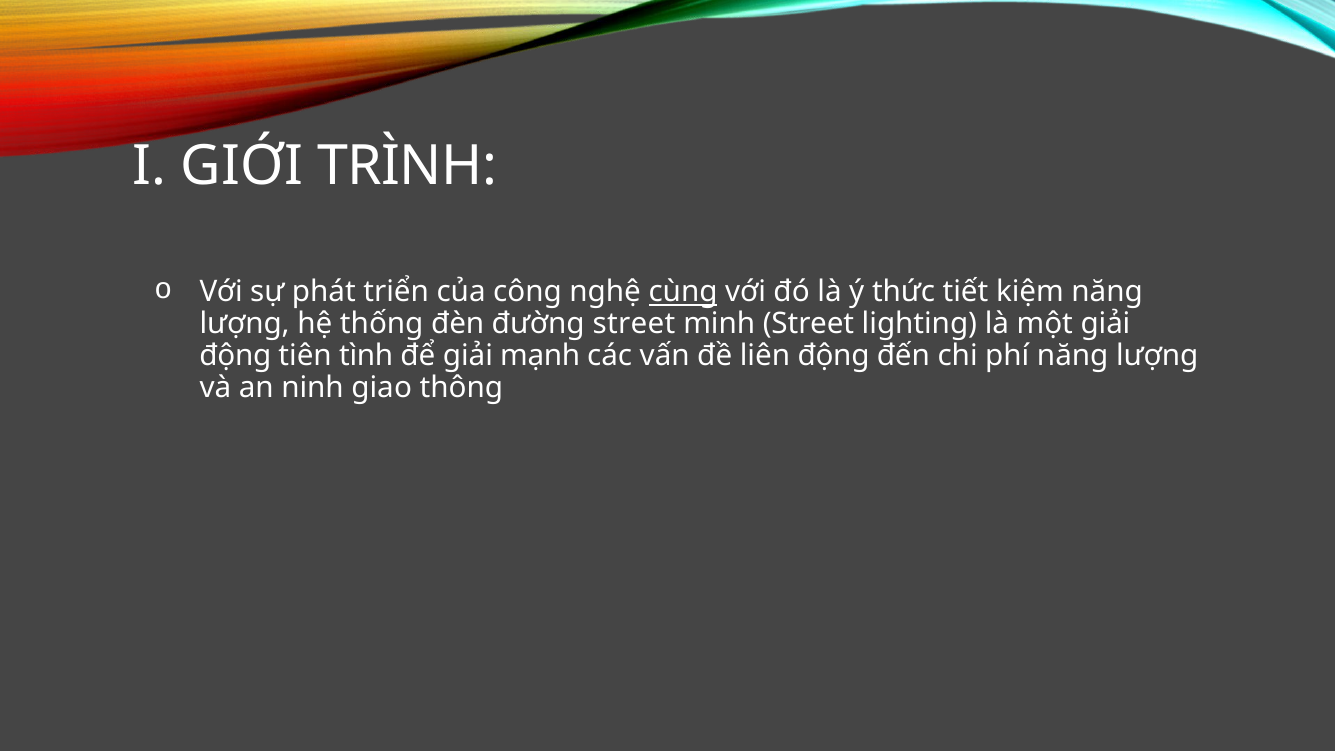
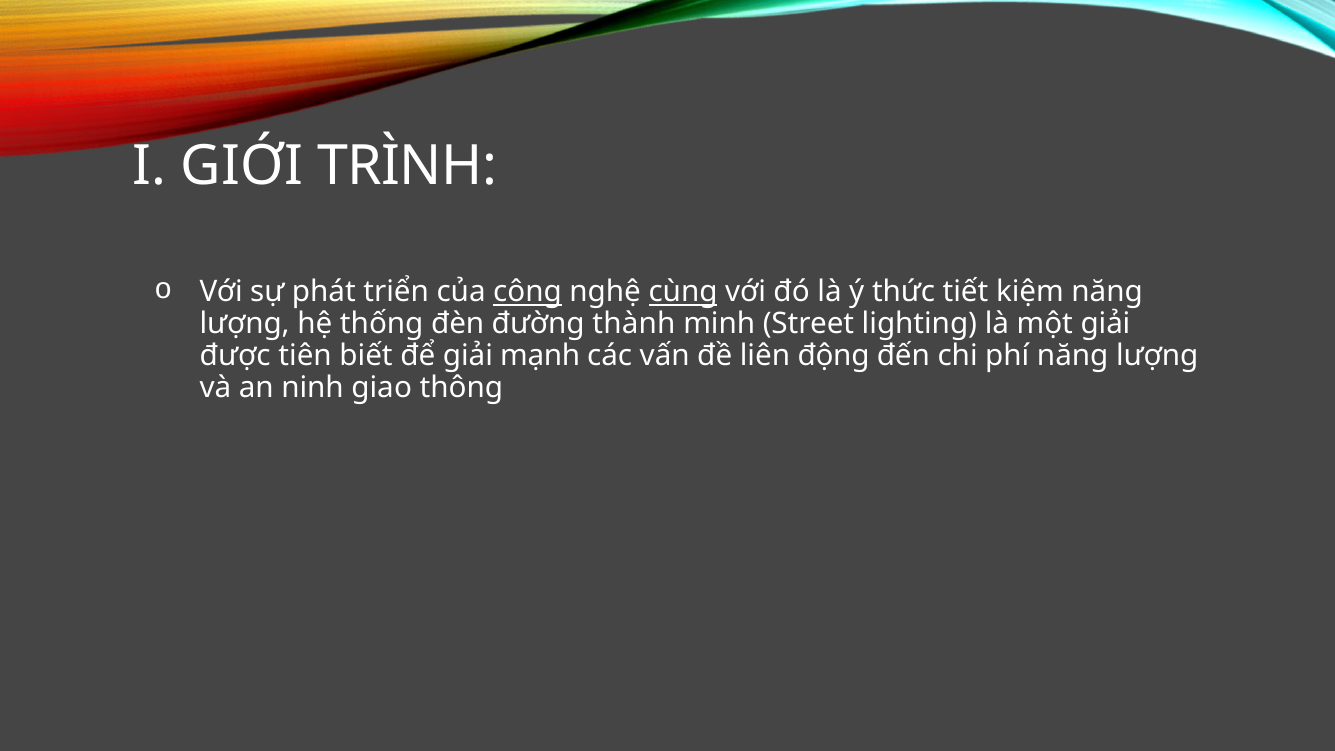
công underline: none -> present (527, 292)
đường street: street -> thành (634, 324)
động: động -> được (235, 356)
tình: tình -> biết (366, 356)
